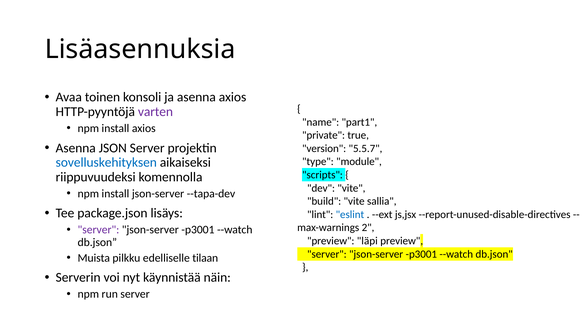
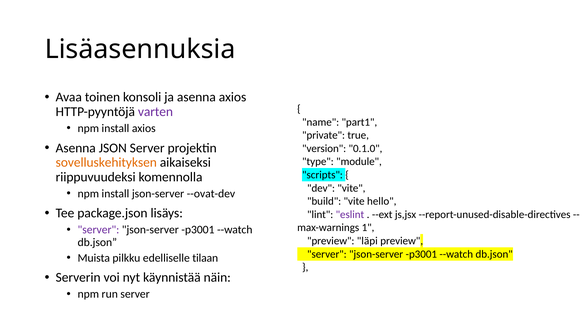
5.5.7: 5.5.7 -> 0.1.0 (366, 148)
sovelluskehityksen colour: blue -> orange (106, 162)
--tapa-dev: --tapa-dev -> --ovat-dev (211, 193)
sallia: sallia -> hello (382, 201)
eslint colour: blue -> purple (350, 214)
2: 2 -> 1 (368, 227)
